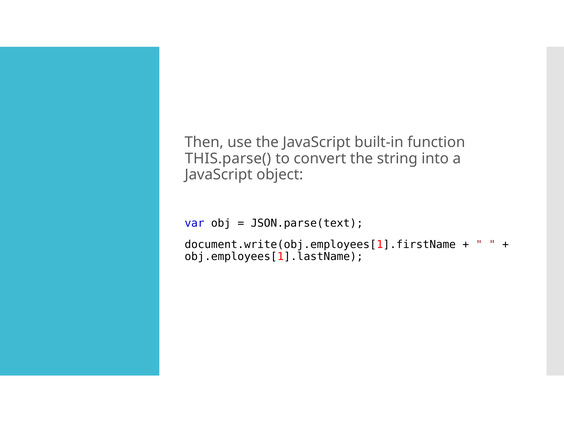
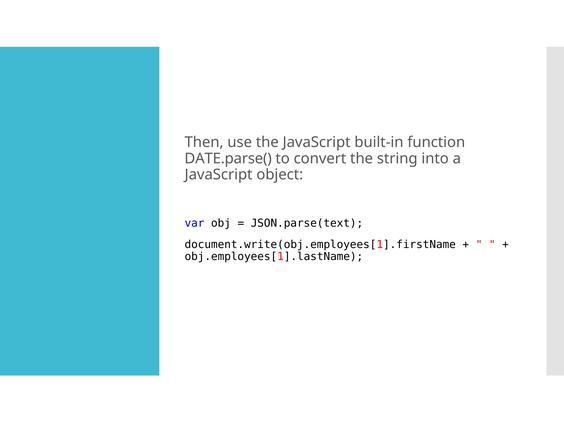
THIS.parse(: THIS.parse( -> DATE.parse( (228, 158)
